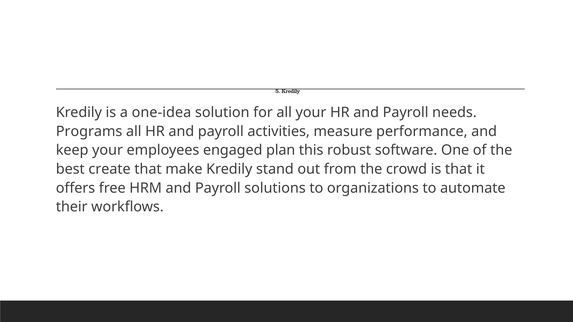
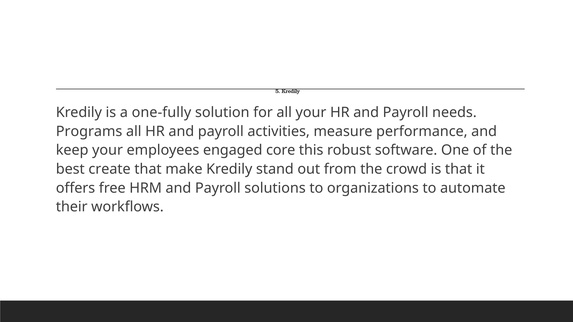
one-idea: one-idea -> one-fully (161, 113)
plan: plan -> core (281, 150)
